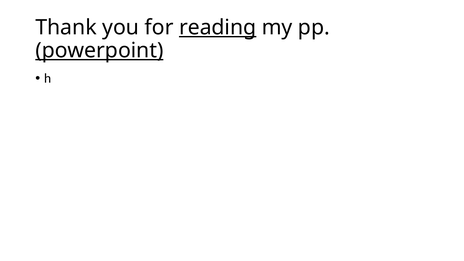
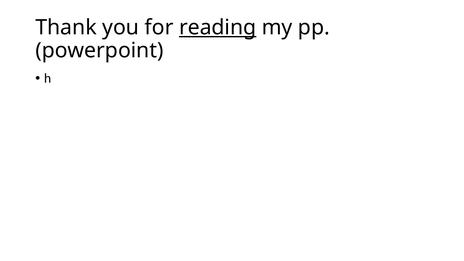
powerpoint underline: present -> none (99, 50)
